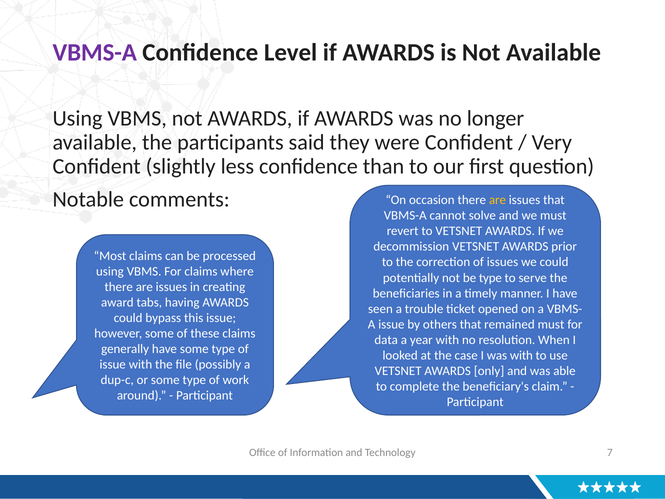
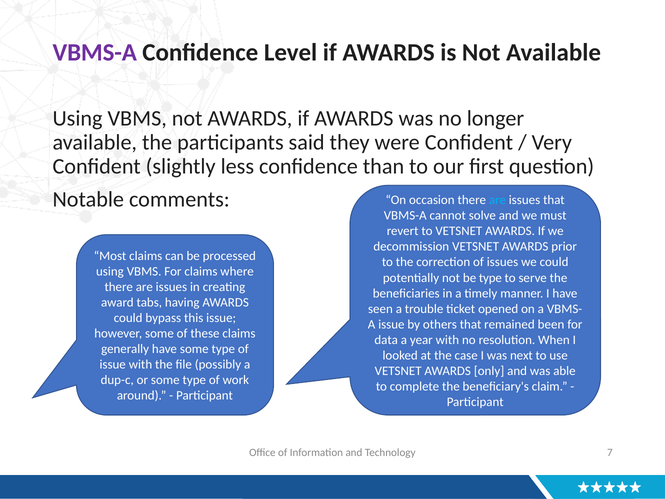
are colour: yellow -> light blue (497, 200)
remained must: must -> been (551, 324)
was with: with -> next (521, 355)
